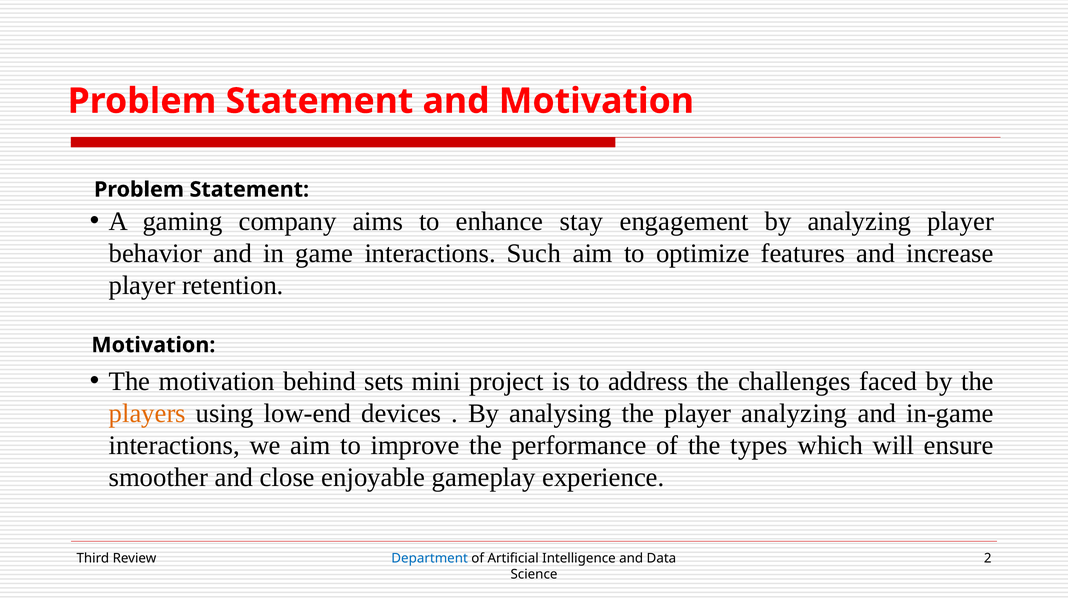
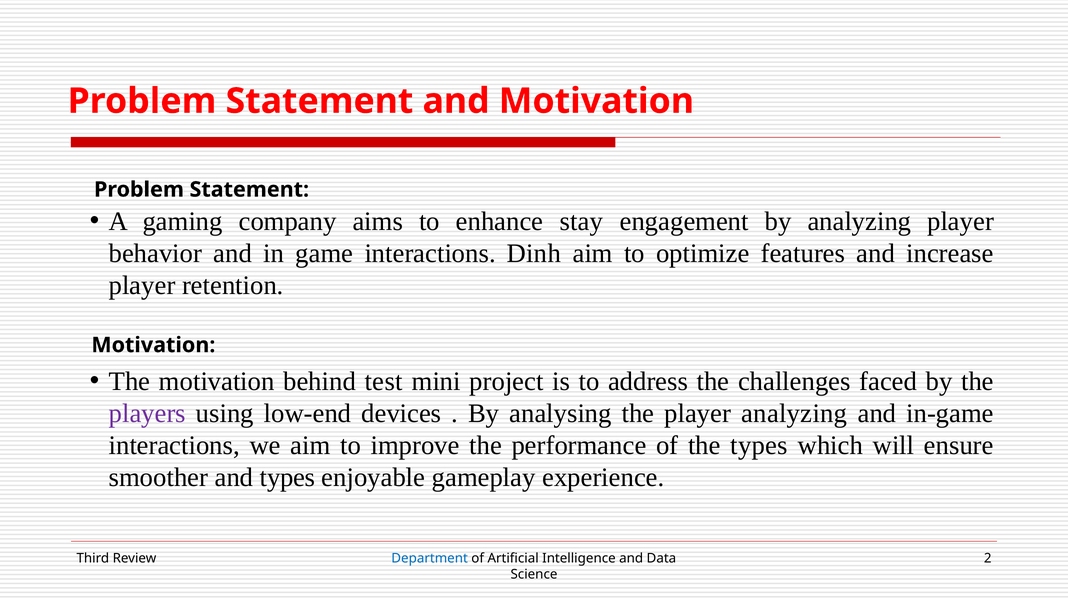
Such: Such -> Dinh (534, 253)
sets: sets -> test (384, 381)
players colour: orange -> purple (147, 413)
and close: close -> types (287, 477)
